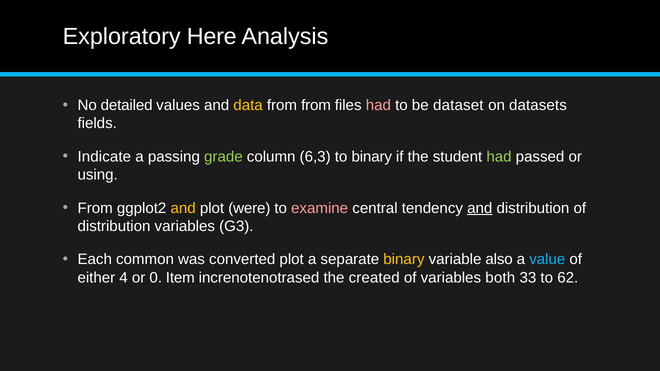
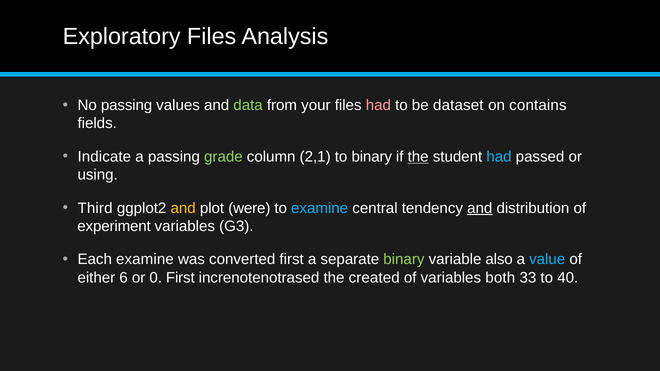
Exploratory Here: Here -> Files (212, 36)
No detailed: detailed -> passing (127, 105)
data colour: yellow -> light green (248, 105)
from from: from -> your (316, 105)
datasets: datasets -> contains (538, 105)
6,3: 6,3 -> 2,1 (315, 157)
the underline: none -> present (418, 157)
had colour: light green -> light blue (499, 157)
From: From -> Third (95, 208)
examine colour: pink -> light blue (320, 208)
distribution: distribution -> experiment (114, 226)
Each common: common -> examine (145, 260)
converted plot: plot -> first (292, 260)
binary colour: yellow -> light green (404, 260)
4: 4 -> 6 (124, 278)
0 Item: Item -> First (180, 278)
62: 62 -> 40 (568, 278)
